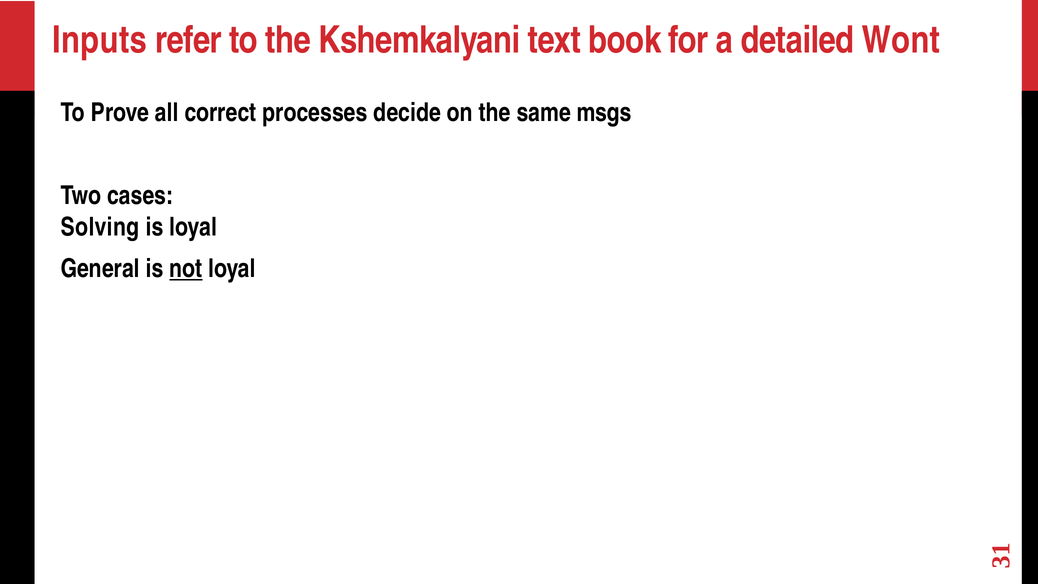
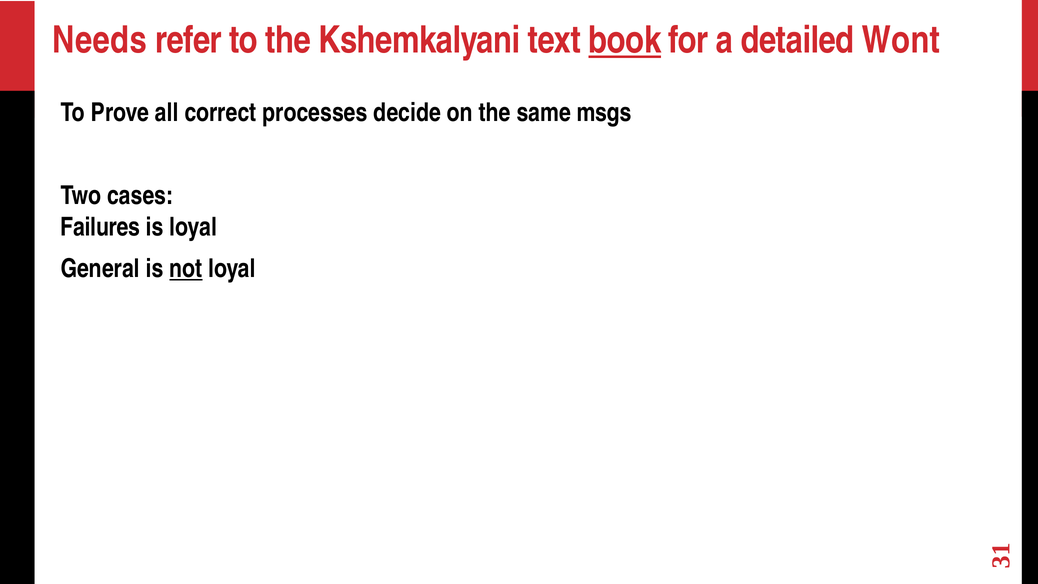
Inputs: Inputs -> Needs (100, 40)
book underline: none -> present (625, 40)
Solving: Solving -> Failures (100, 227)
